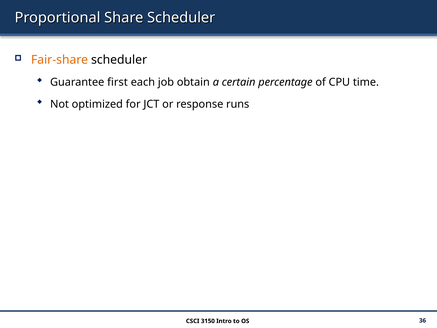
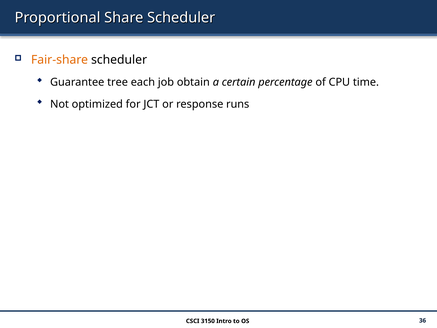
first: first -> tree (118, 82)
